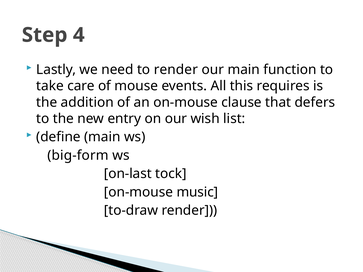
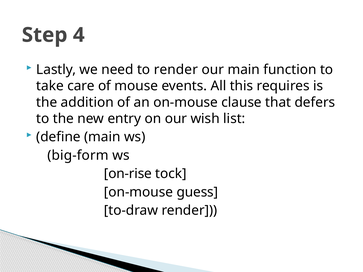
on-last: on-last -> on-rise (128, 174)
music: music -> guess (197, 192)
